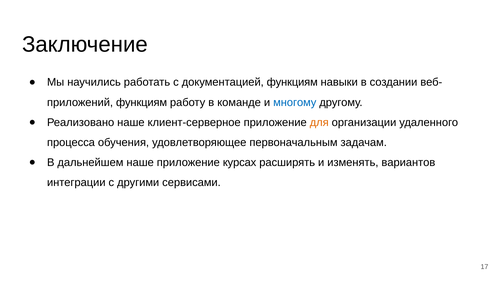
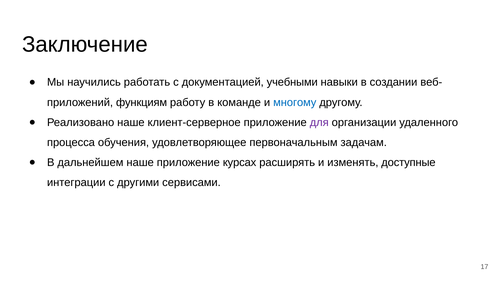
документацией функциям: функциям -> учебными (292, 82)
для colour: orange -> purple (319, 122)
вариантов: вариантов -> доступные (408, 162)
